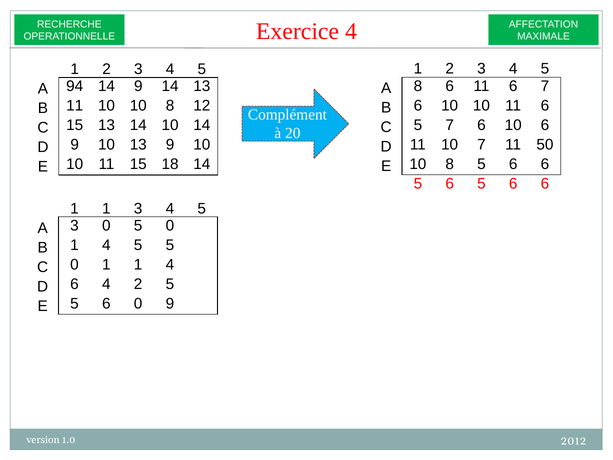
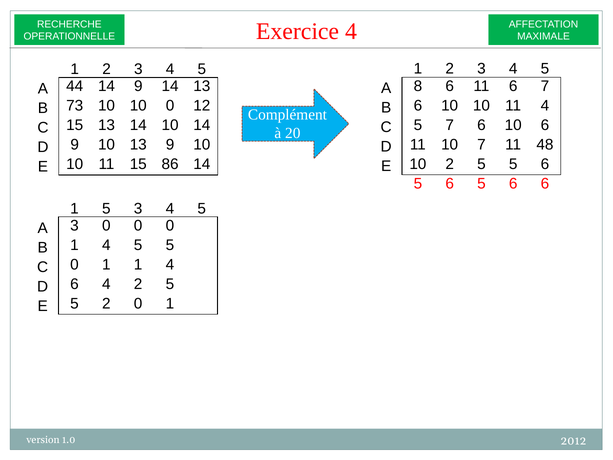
94: 94 -> 44 (75, 86)
10 11 6: 6 -> 4 (545, 106)
B 11: 11 -> 73 (75, 106)
10 10 8: 8 -> 0 (170, 106)
50: 50 -> 48 (545, 144)
E 10 8: 8 -> 2 (450, 164)
6: 6 -> 5 (513, 164)
18: 18 -> 86 (170, 164)
1: 1 -> 5 (106, 208)
3 0 5: 5 -> 0 (138, 226)
E 5 6: 6 -> 2 (106, 303)
9: 9 -> 1 (170, 303)
